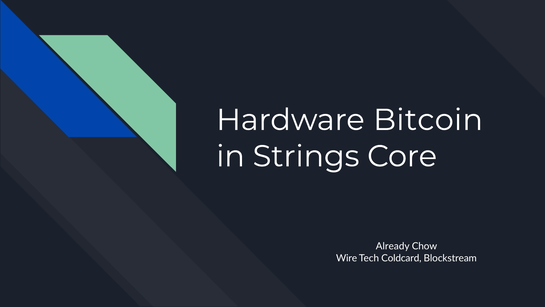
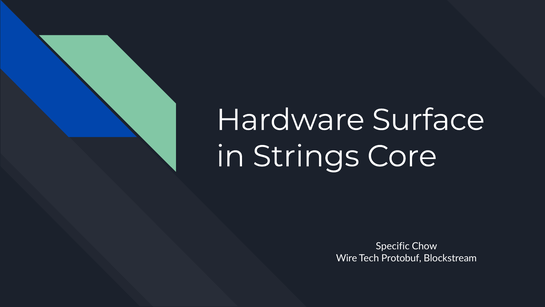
Bitcoin: Bitcoin -> Surface (428, 120)
Already: Already -> Specific (393, 246)
Coldcard: Coldcard -> Protobuf (401, 258)
